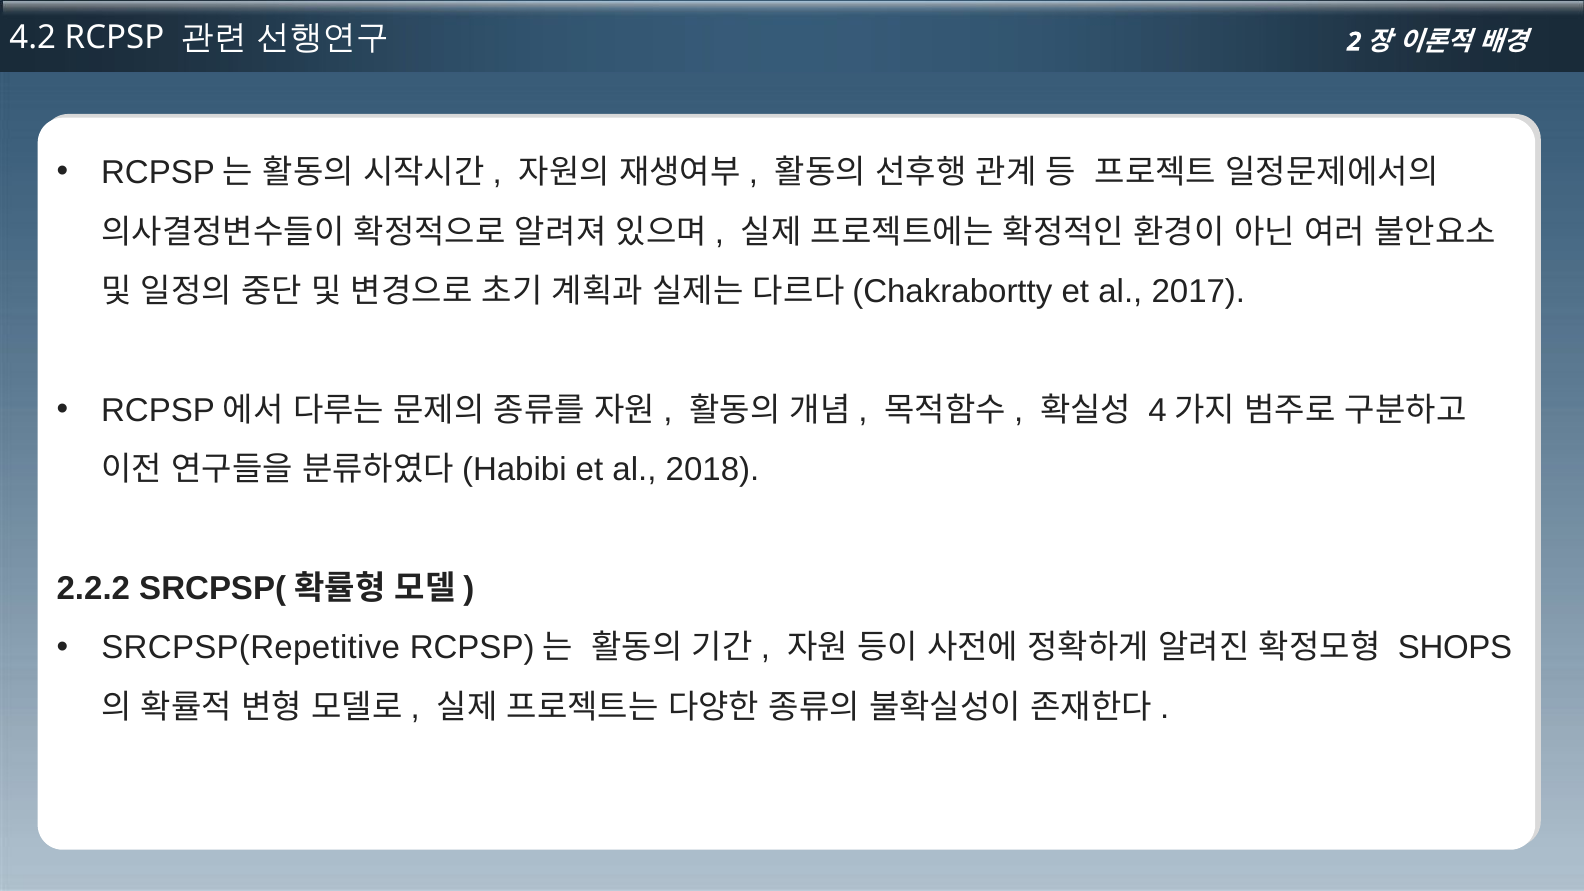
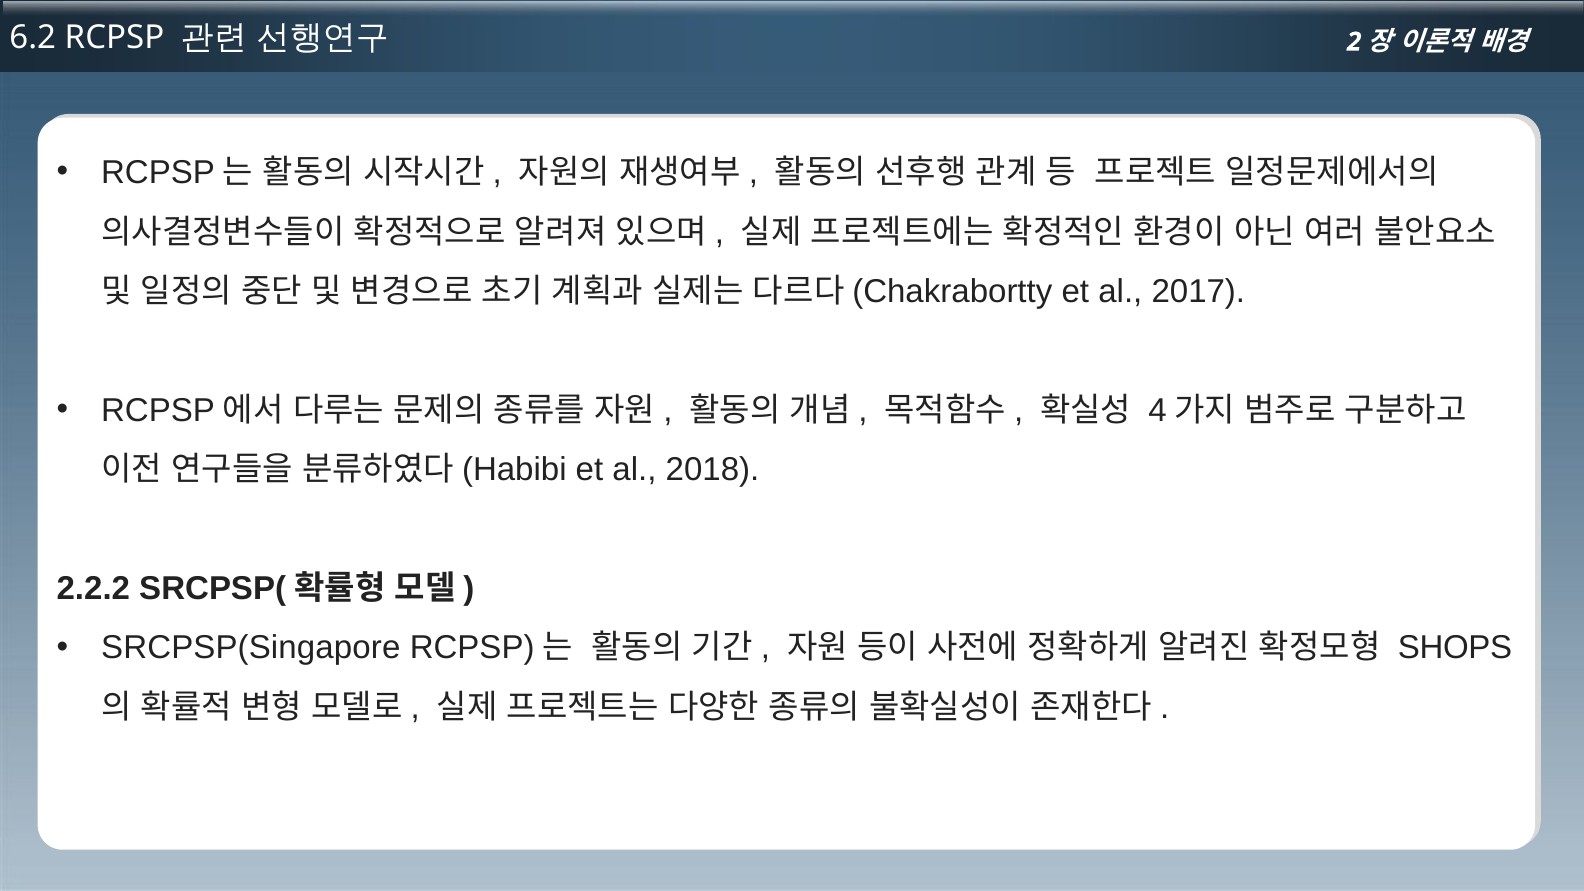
4.2: 4.2 -> 6.2 (33, 37)
SRCPSP(Repetitive: SRCPSP(Repetitive -> SRCPSP(Singapore (251, 648)
